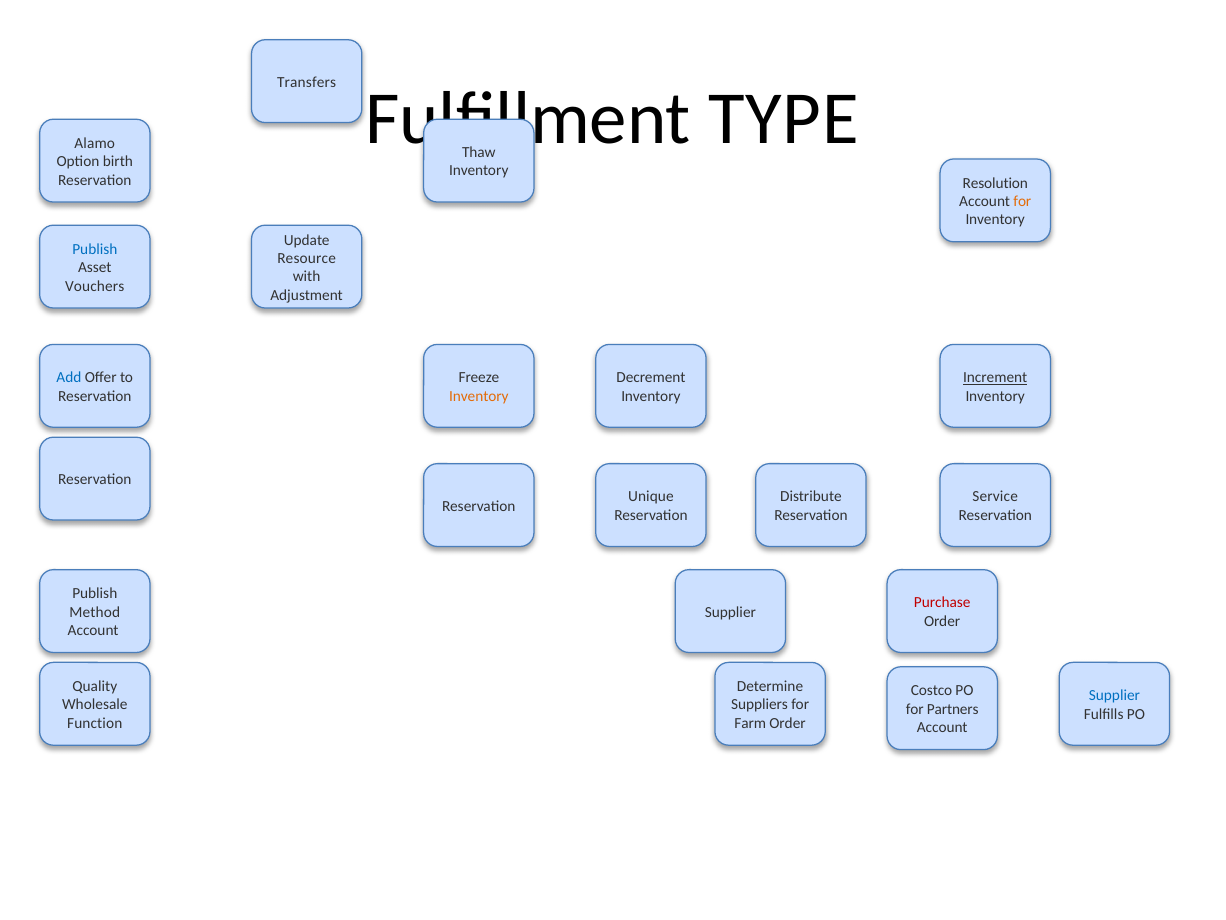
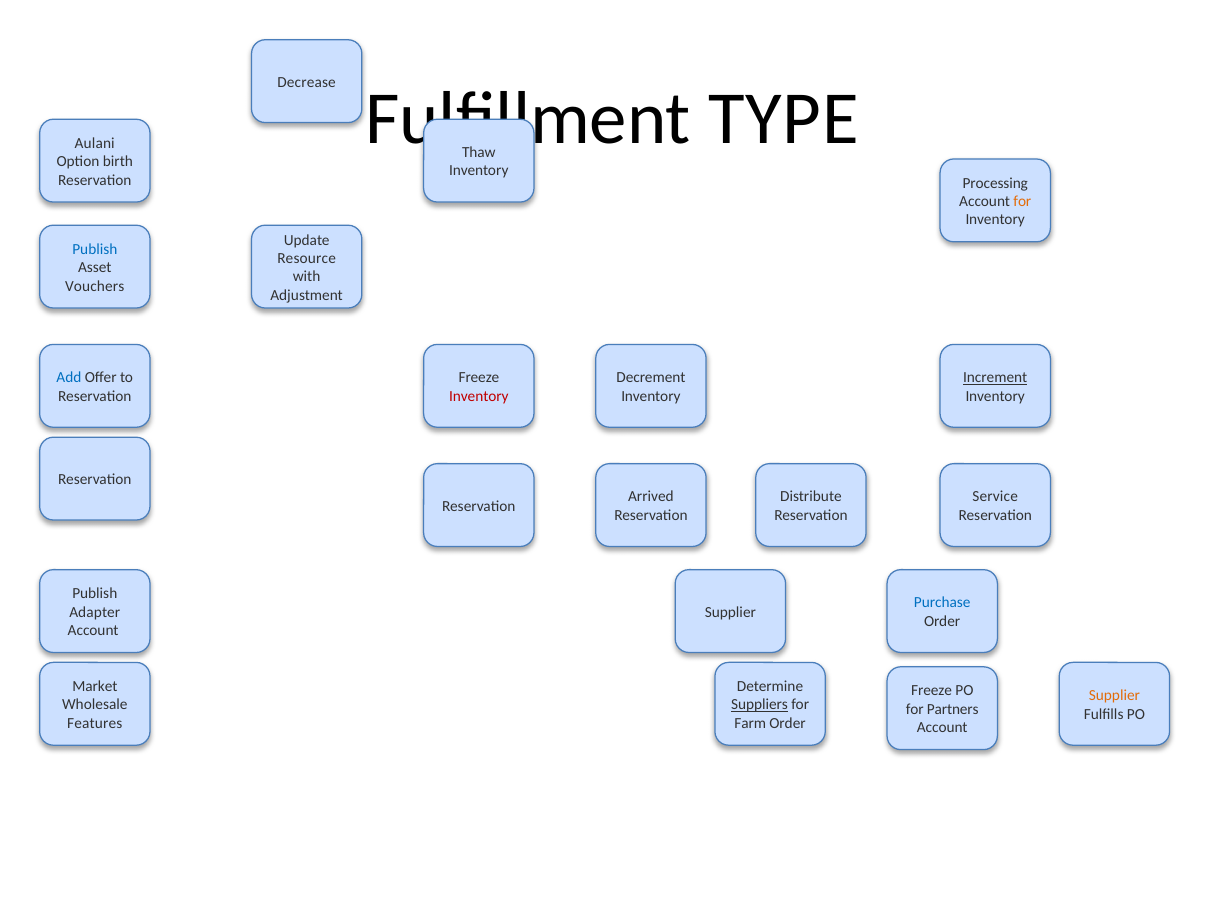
Transfers: Transfers -> Decrease (307, 82)
Alamo: Alamo -> Aulani (95, 143)
Resolution: Resolution -> Processing (995, 183)
Inventory colour: orange -> red (479, 396)
Unique: Unique -> Arrived (651, 497)
Purchase colour: red -> blue (942, 603)
Method: Method -> Adapter (95, 612)
Quality: Quality -> Market (95, 686)
Costco: Costco -> Freeze (932, 690)
Supplier colour: blue -> orange (1114, 695)
Suppliers underline: none -> present (760, 704)
Function: Function -> Features (95, 723)
